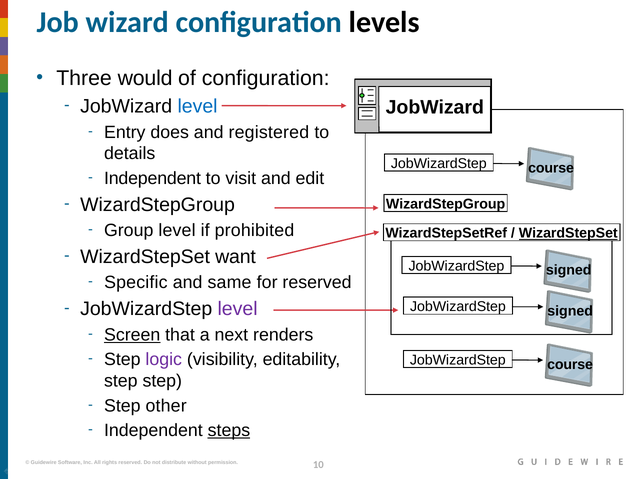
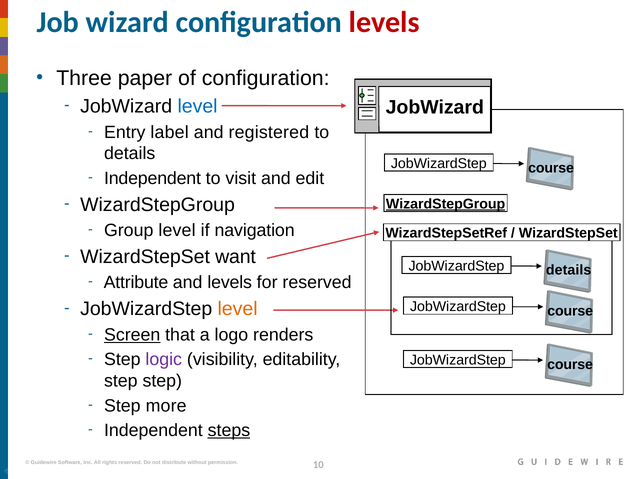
levels colour: black -> red (384, 22)
would: would -> paper (145, 78)
does: does -> label (170, 132)
WizardStepGroup underline: none -> present (446, 204)
prohibited: prohibited -> navigation (255, 231)
WizardStepSet underline: present -> none (568, 233)
signed: signed -> details (569, 270)
Specific: Specific -> Attribute (136, 283)
and same: same -> levels (230, 283)
signed: signed -> course (570, 311)
level colour: purple -> orange (238, 309)
next: next -> logo (231, 335)
other: other -> more (166, 406)
